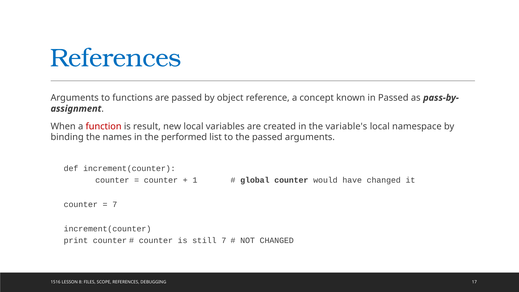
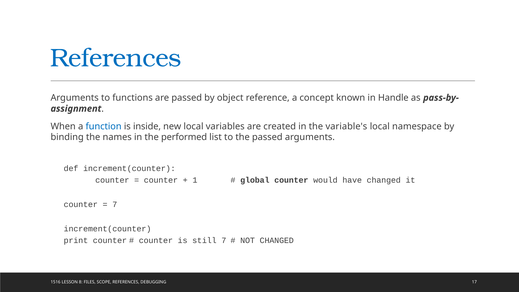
in Passed: Passed -> Handle (393, 98)
function colour: red -> blue (104, 126)
result: result -> inside (147, 126)
